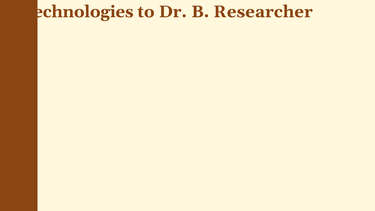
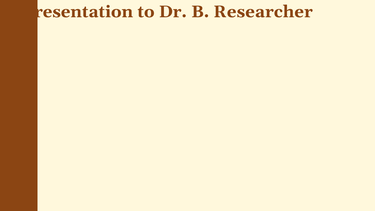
Technologies: Technologies -> Presentation (78, 12)
